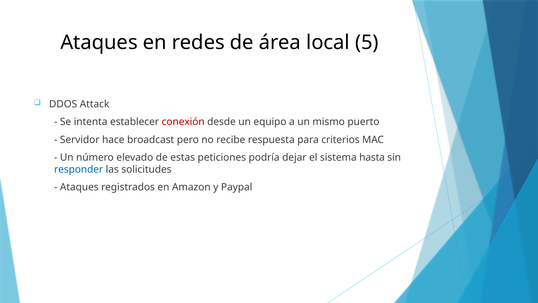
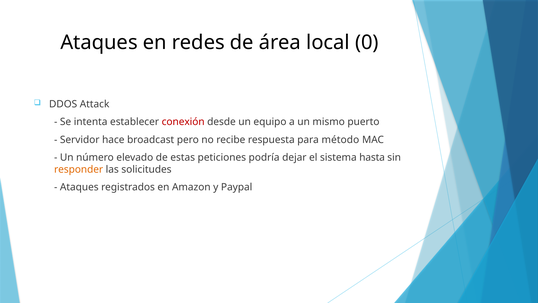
5: 5 -> 0 (367, 42)
criterios: criterios -> método (340, 140)
responder colour: blue -> orange (79, 169)
